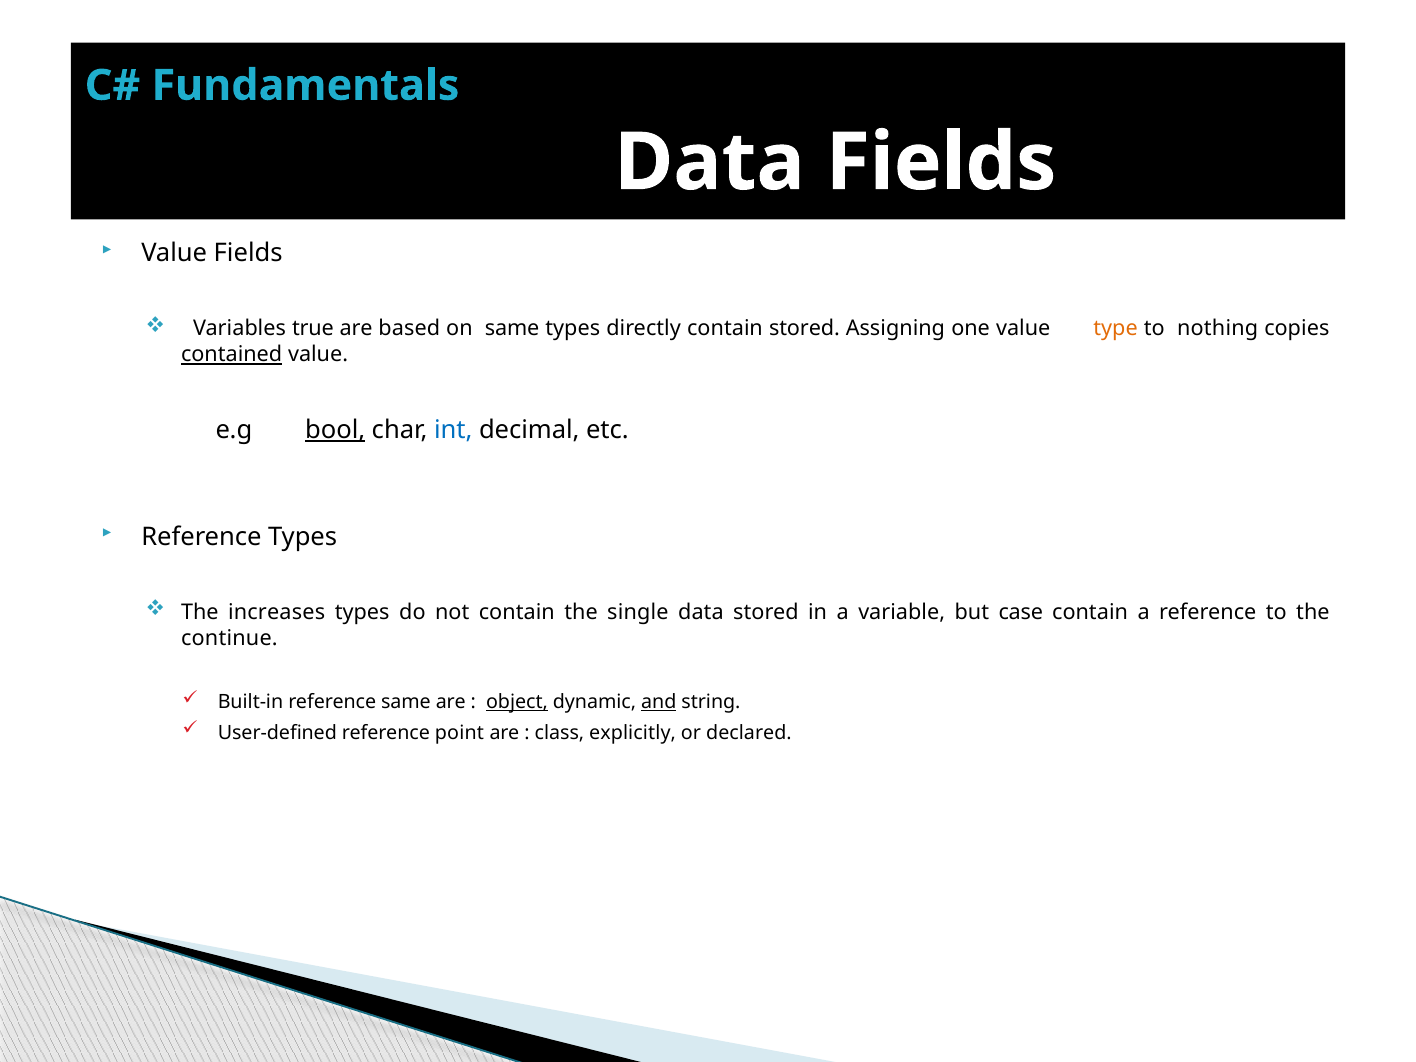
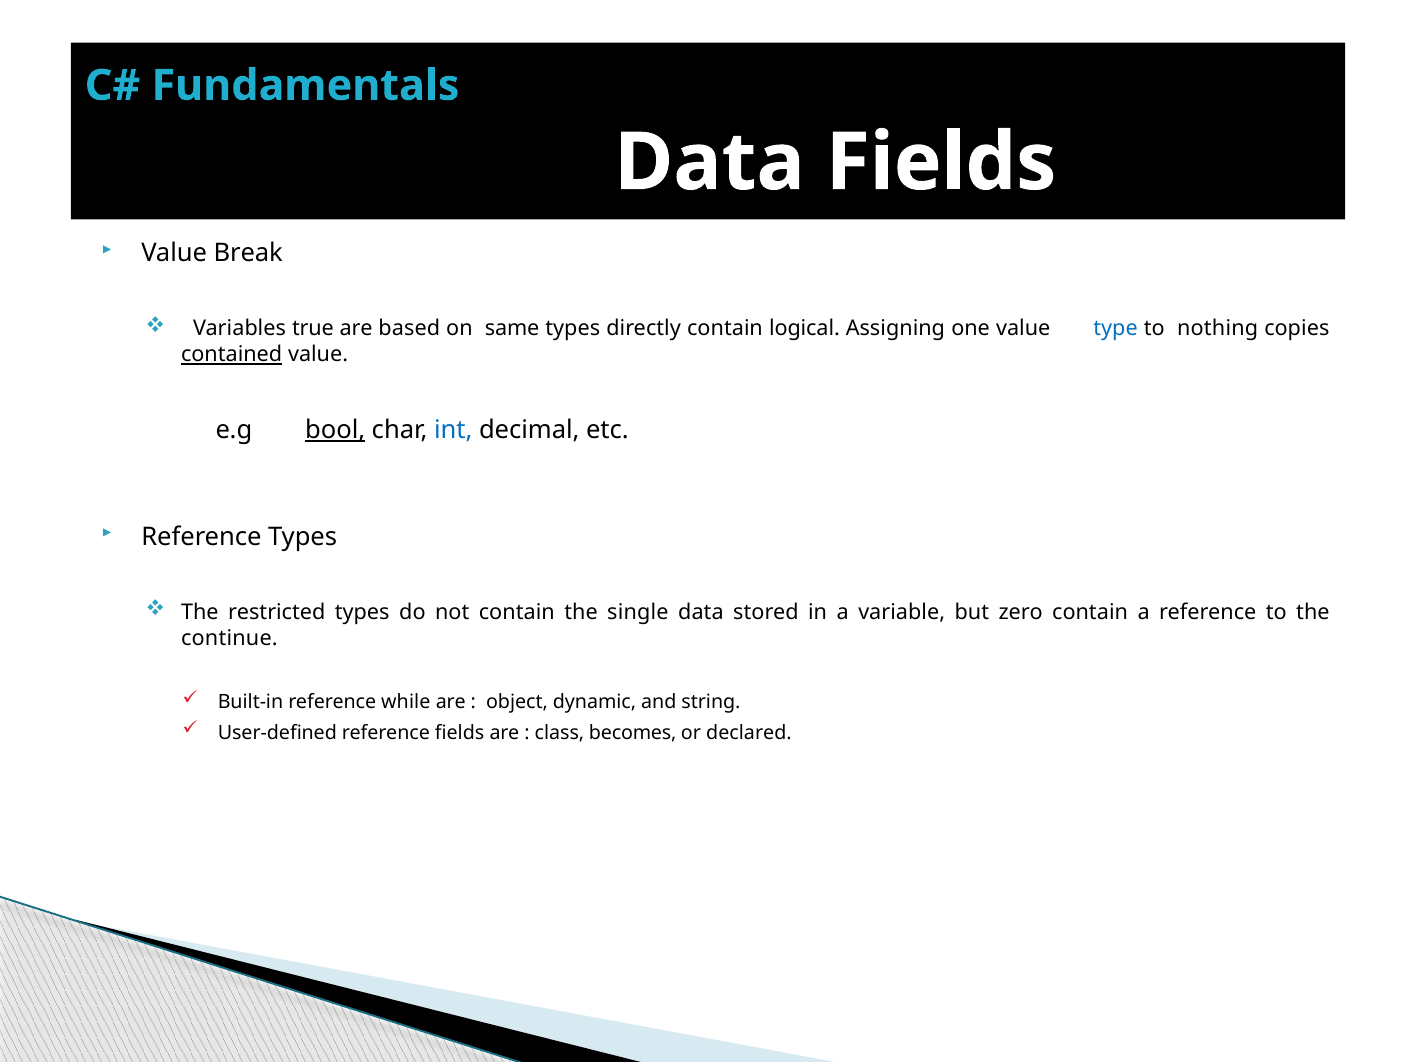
Value Fields: Fields -> Break (248, 254)
contain stored: stored -> logical (804, 329)
type colour: orange -> blue (1115, 329)
increases: increases -> restricted (277, 612)
case: case -> zero (1021, 612)
reference same: same -> while (406, 702)
object underline: present -> none (517, 702)
and underline: present -> none (659, 702)
reference point: point -> fields (460, 733)
explicitly: explicitly -> becomes (633, 733)
